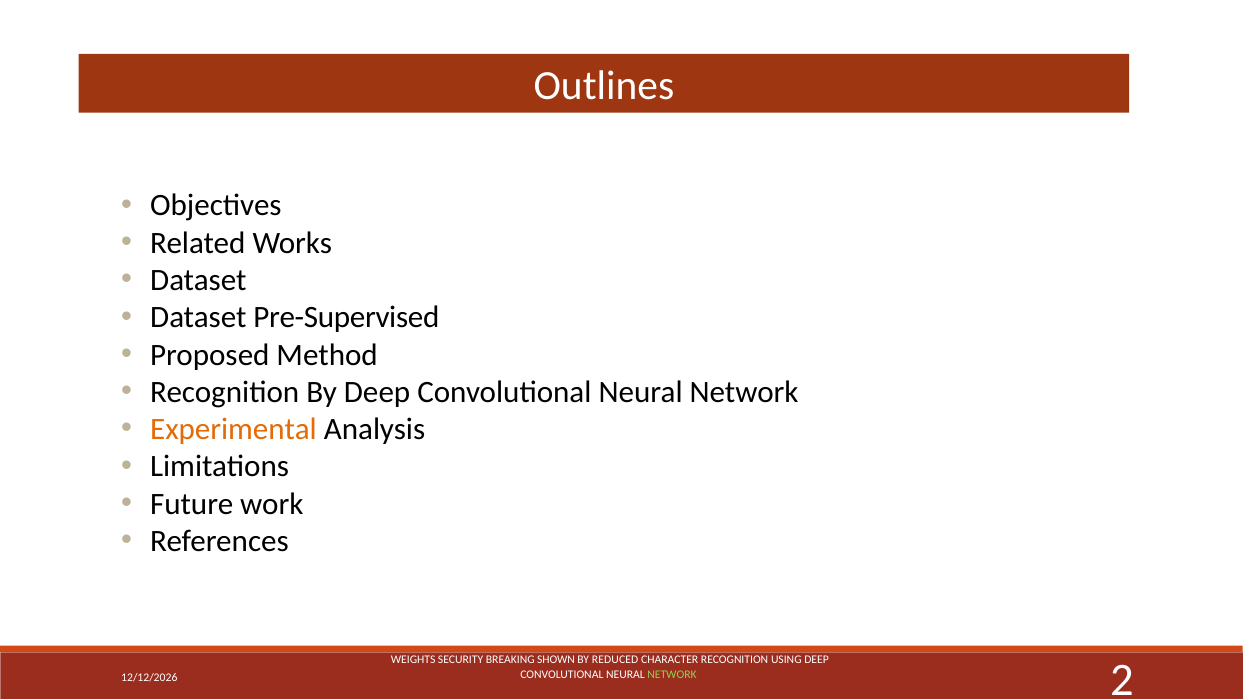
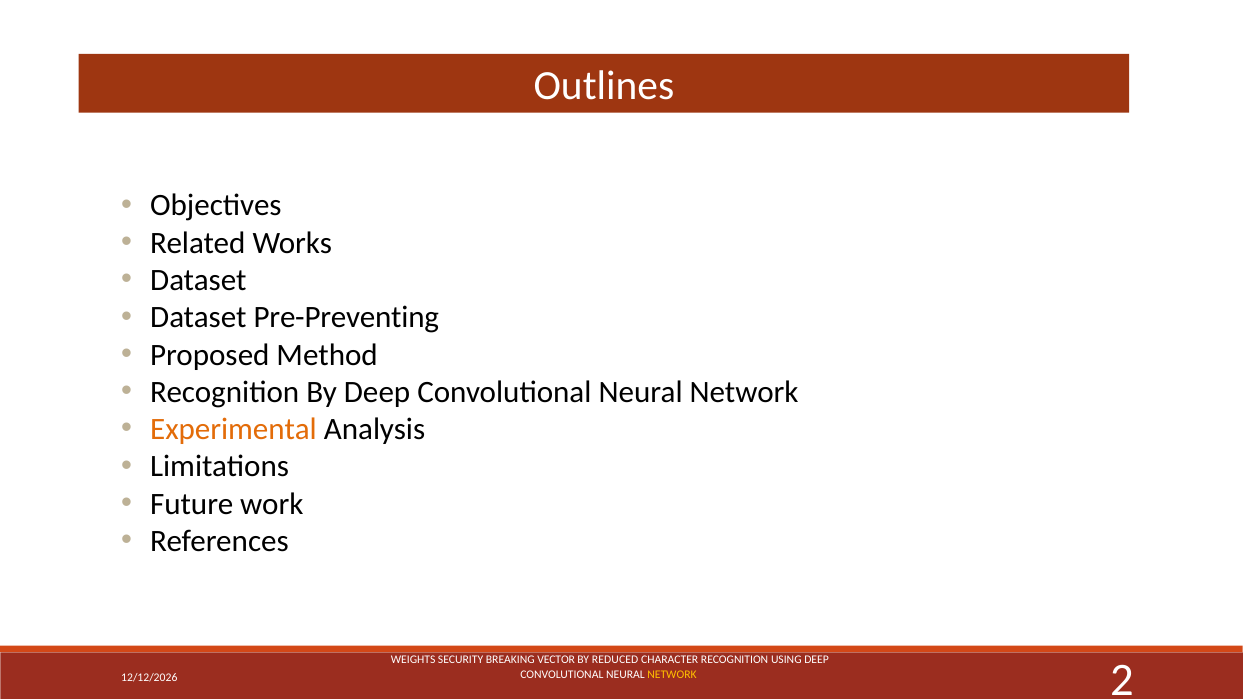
Pre-Supervised: Pre-Supervised -> Pre-Preventing (346, 318)
SHOWN: SHOWN -> VECTOR (556, 660)
NETWORK colour: light green -> yellow (672, 674)
